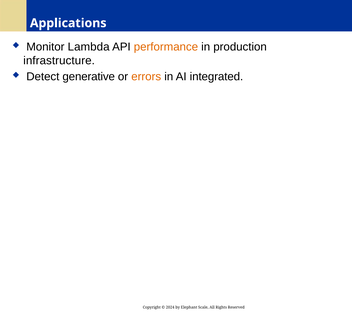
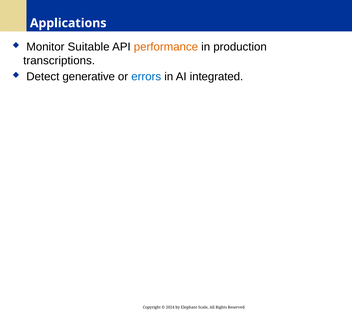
Lambda: Lambda -> Suitable (89, 47)
infrastructure: infrastructure -> transcriptions (59, 61)
errors colour: orange -> blue (146, 77)
